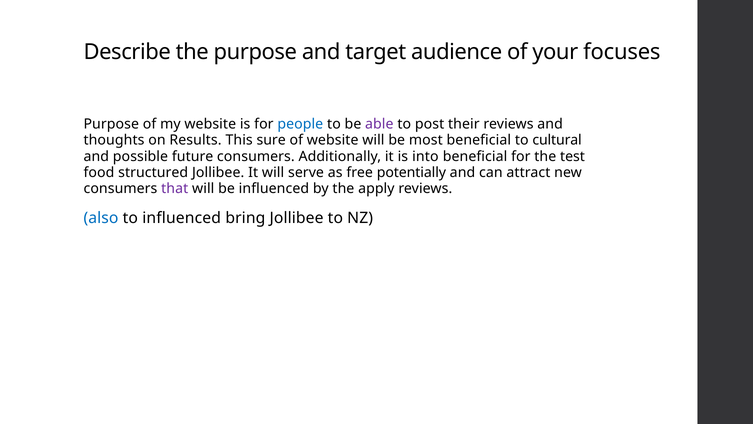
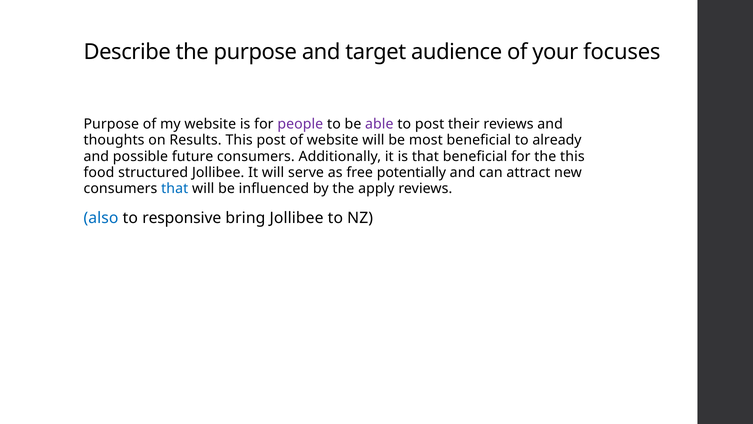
people colour: blue -> purple (300, 124)
This sure: sure -> post (271, 140)
cultural: cultural -> already (557, 140)
is into: into -> that (425, 156)
the test: test -> this (572, 156)
that colour: purple -> blue (175, 188)
to influenced: influenced -> responsive (182, 218)
